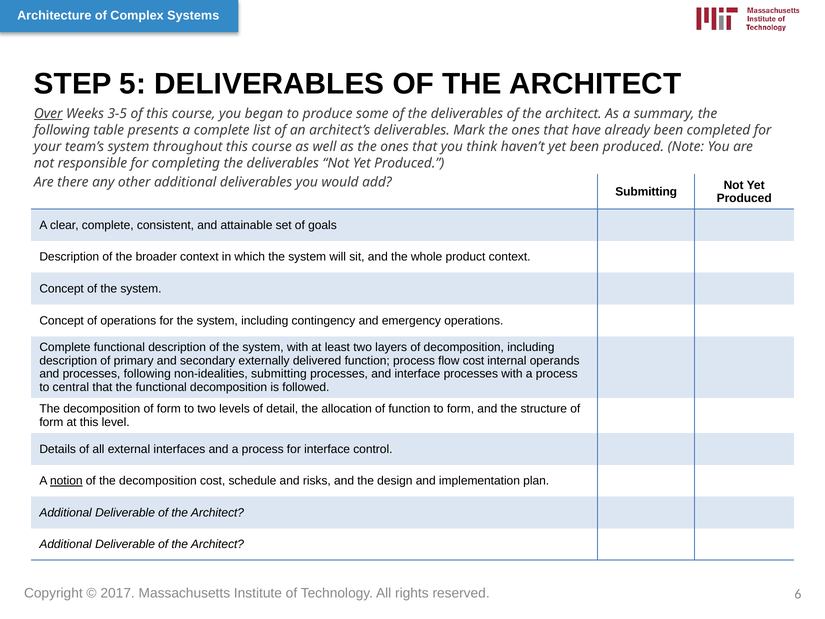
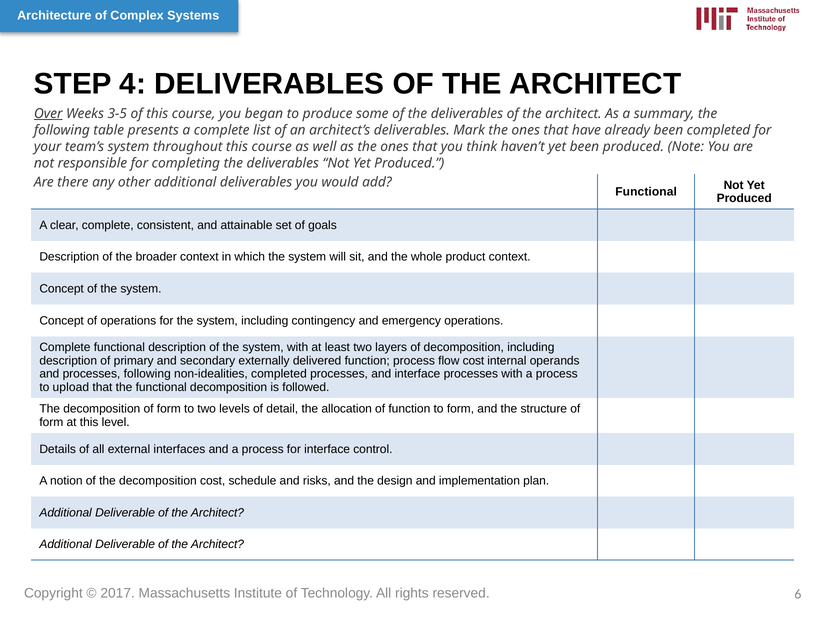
5: 5 -> 4 (133, 84)
add Submitting: Submitting -> Functional (646, 192)
non-idealities submitting: submitting -> completed (279, 374)
central: central -> upload (71, 387)
notion underline: present -> none (66, 481)
